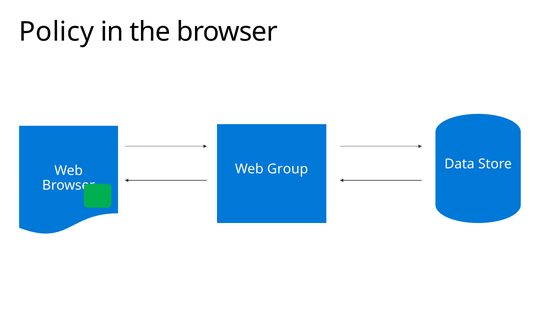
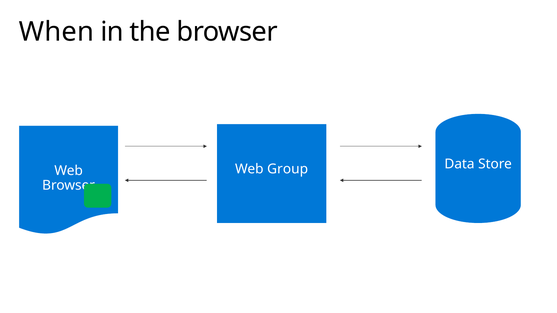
Policy: Policy -> When (57, 32)
